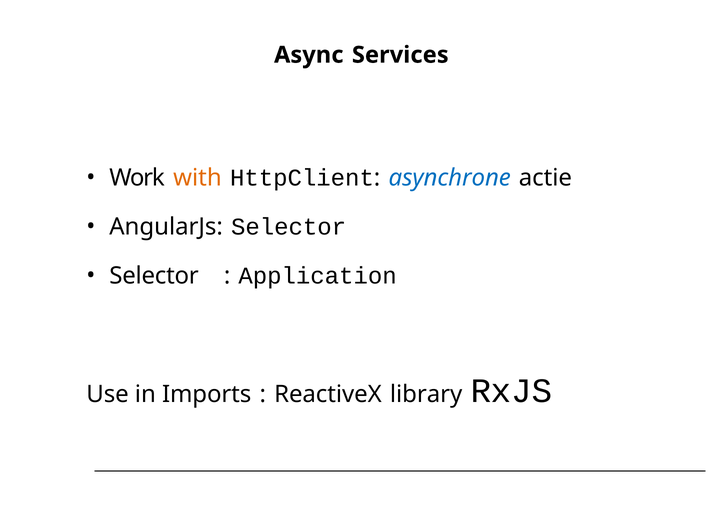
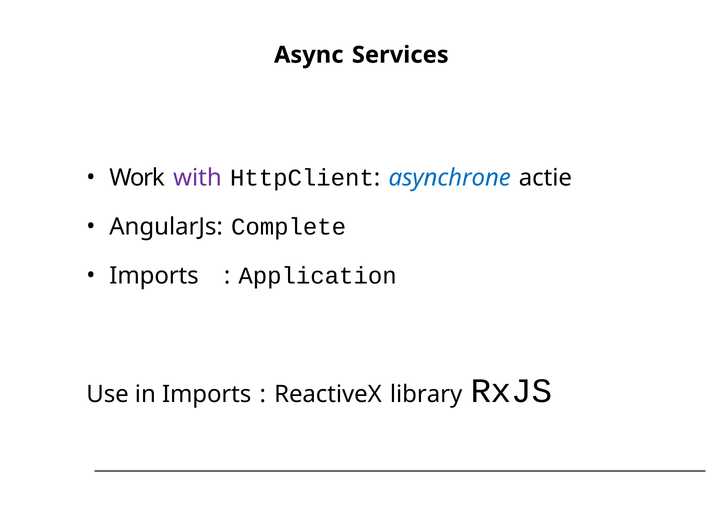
with colour: orange -> purple (197, 178)
AngularJs Selector: Selector -> Complete (289, 227)
Selector: Selector -> Imports (154, 276)
